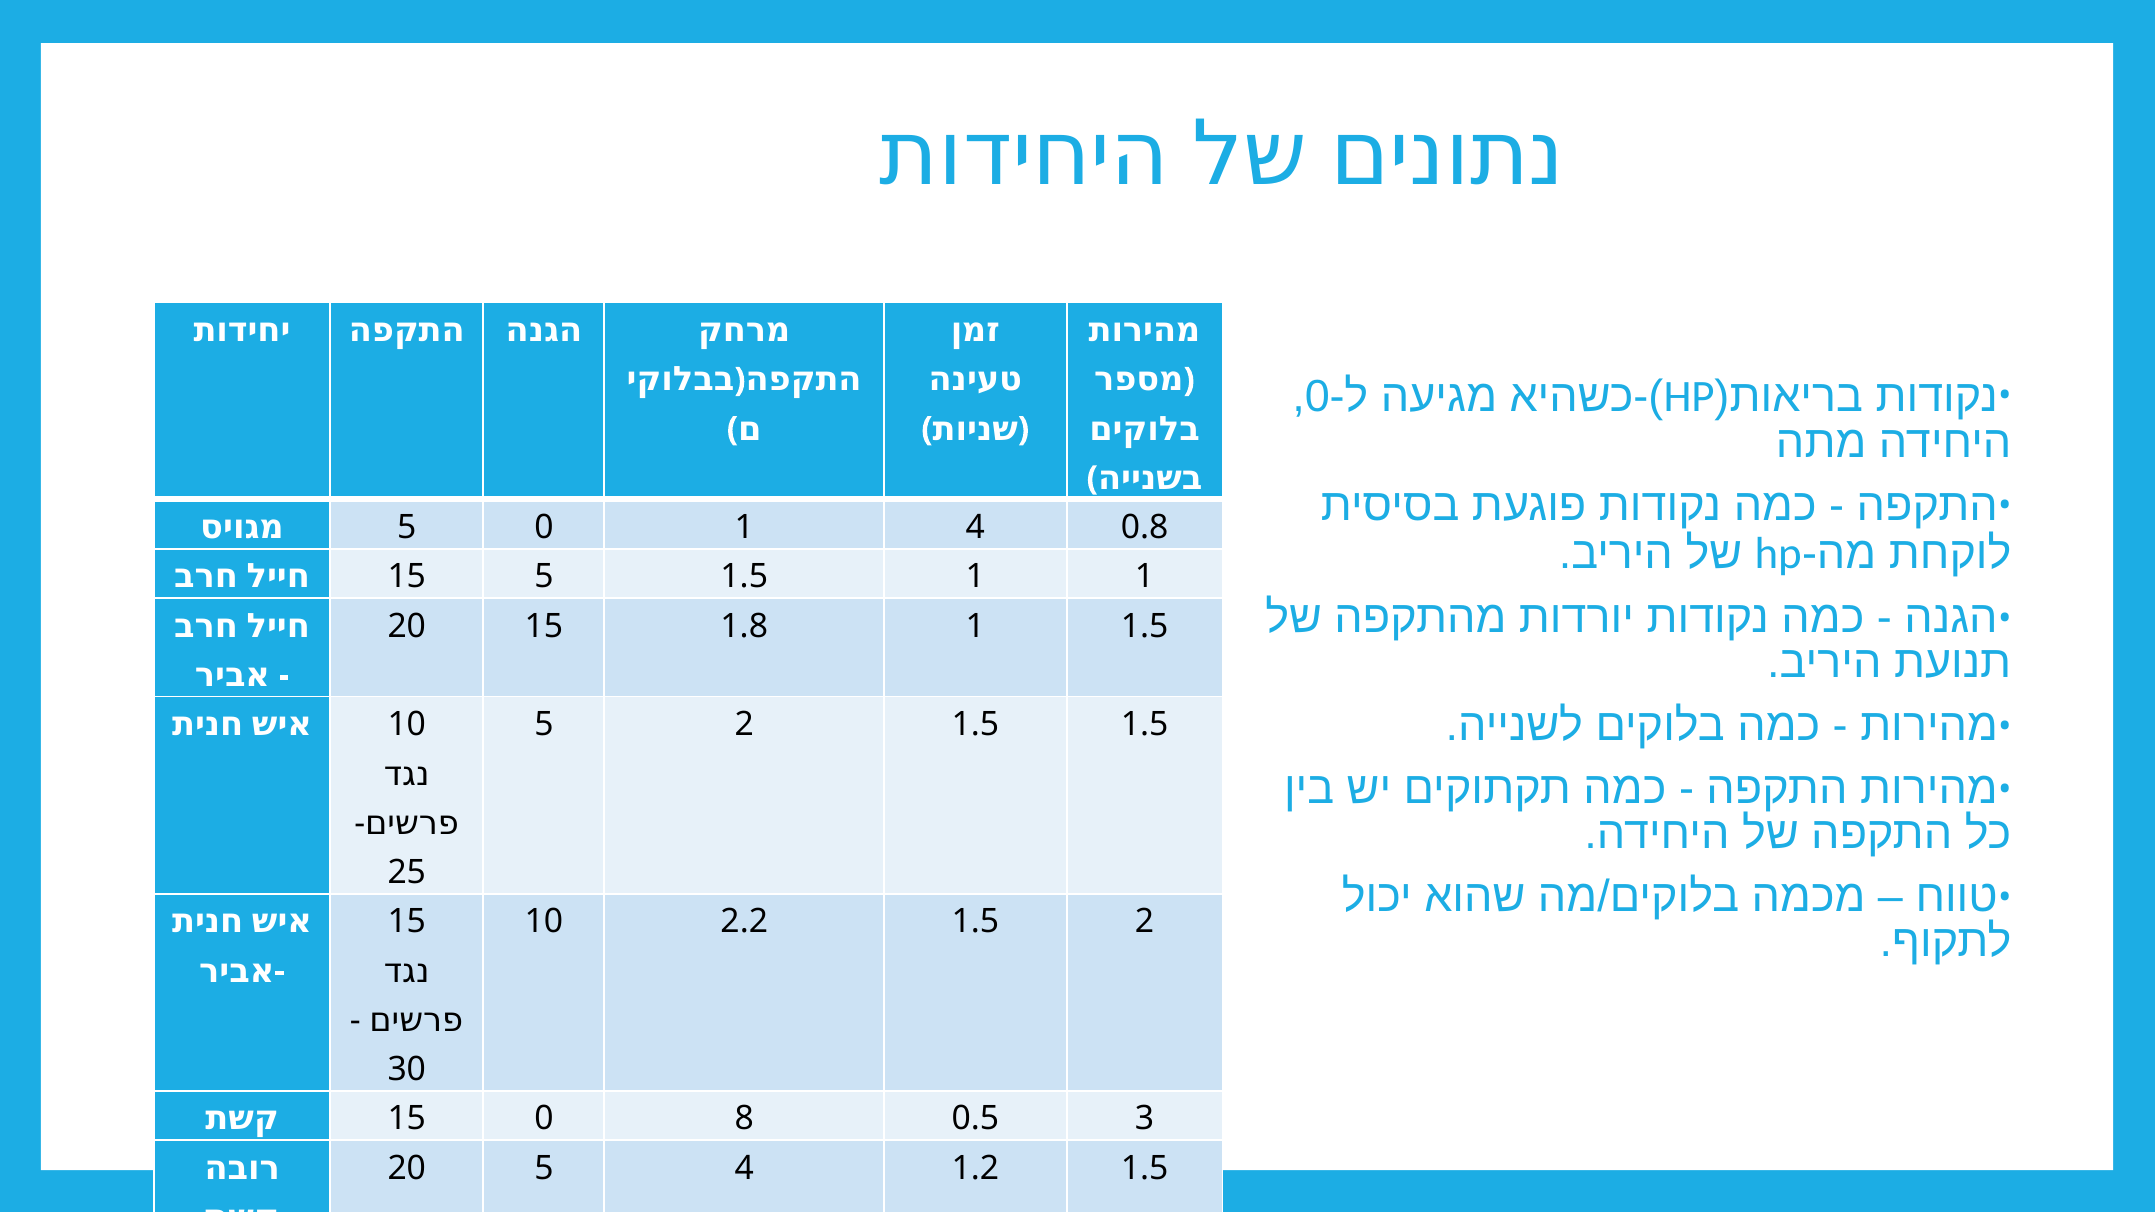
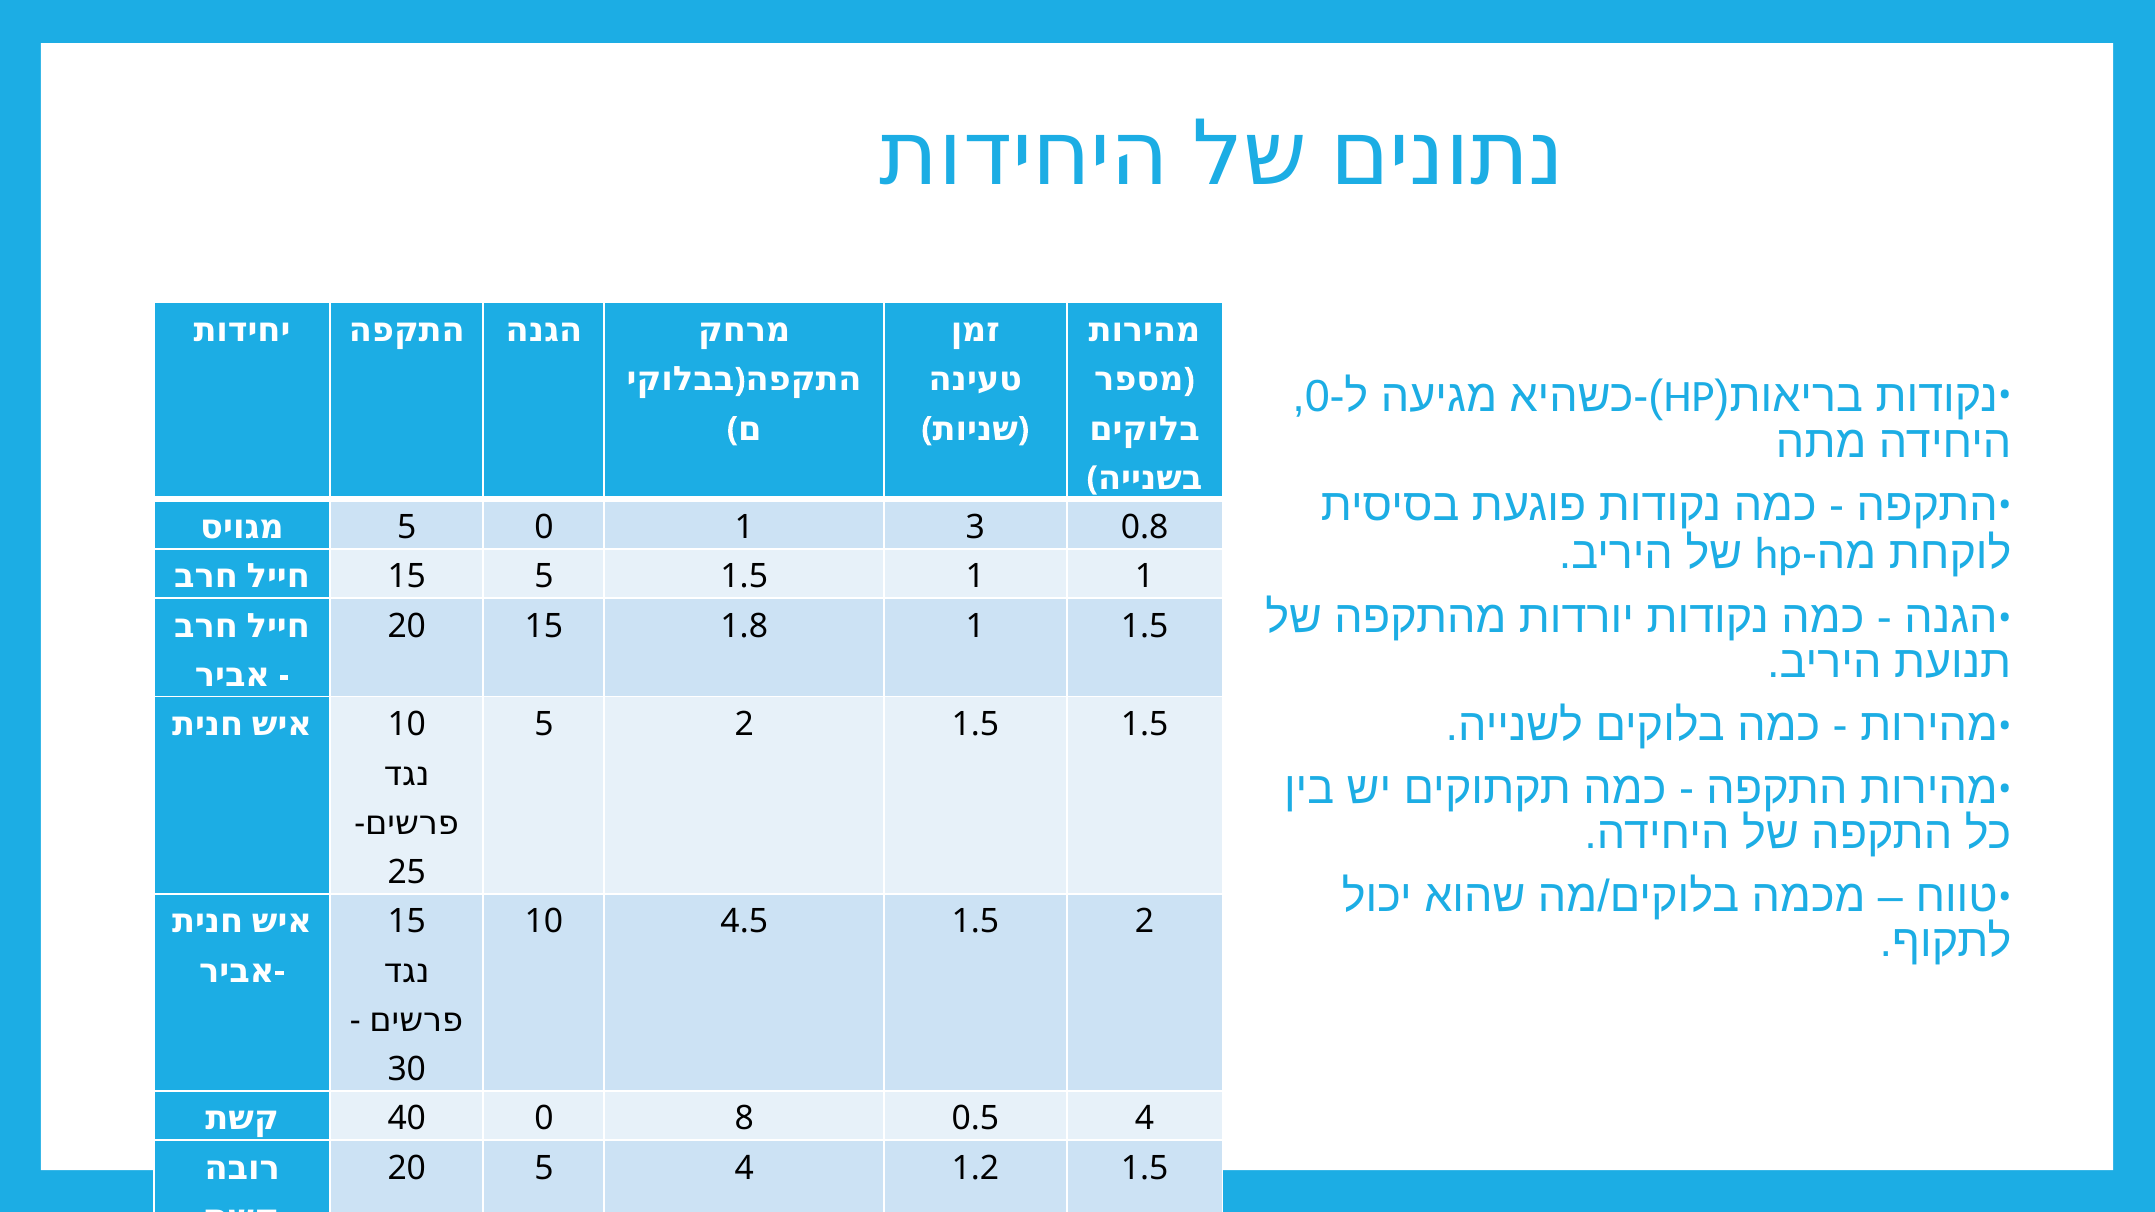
1 4: 4 -> 3 (975, 528)
2.2: 2.2 -> 4.5 (744, 922)
15: 15 -> 40 (407, 1119)
0.5 3: 3 -> 4 (1145, 1119)
